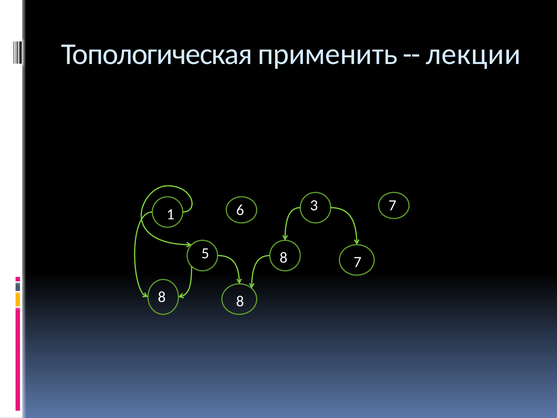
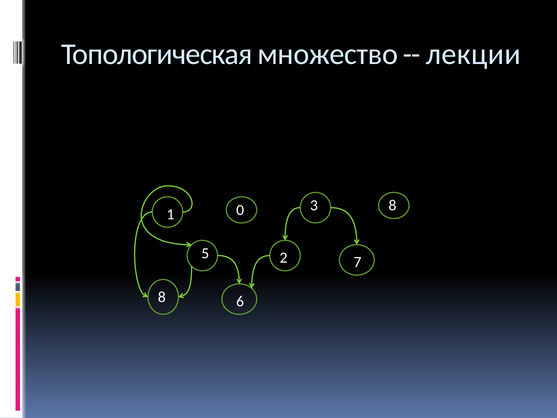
применить: применить -> множество (328, 54)
6: 6 -> 0 (240, 210)
3 7: 7 -> 8 (392, 205)
5 8: 8 -> 2 (284, 258)
8 8: 8 -> 6 (240, 301)
